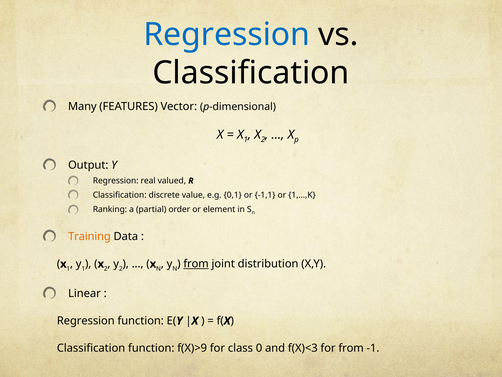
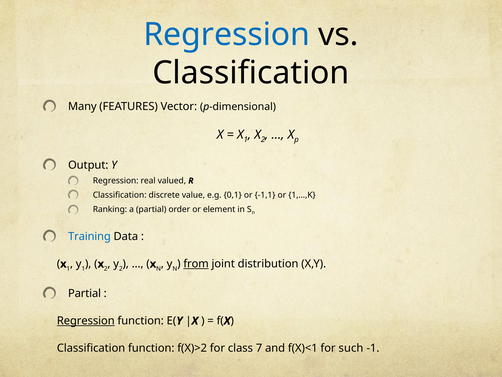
Training colour: orange -> blue (89, 236)
Linear: Linear -> Partial (85, 293)
Regression underline: none -> present (86, 320)
f(X)>9: f(X)>9 -> f(X)>2 (192, 348)
0: 0 -> 7 (259, 348)
f(X)<3: f(X)<3 -> f(X)<1 (303, 348)
for from: from -> such (351, 348)
